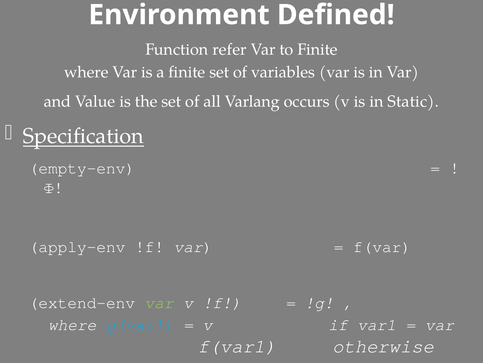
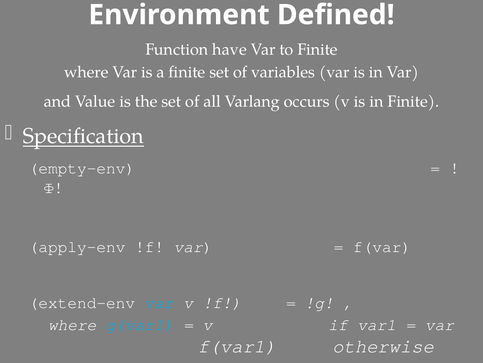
refer: refer -> have (230, 49)
in Static: Static -> Finite (413, 101)
var colour: light green -> light blue (159, 302)
